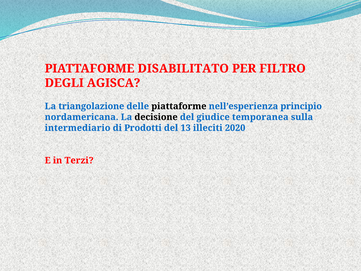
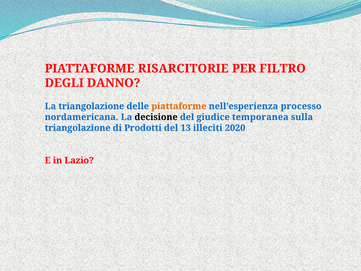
DISABILITATO: DISABILITATO -> RISARCITORIE (183, 68)
AGISCA: AGISCA -> DANNO (114, 83)
piattaforme colour: black -> orange (179, 106)
principio: principio -> processo (301, 106)
intermediario: intermediario -> triangolazione (78, 128)
Terzi: Terzi -> Lazio (79, 160)
